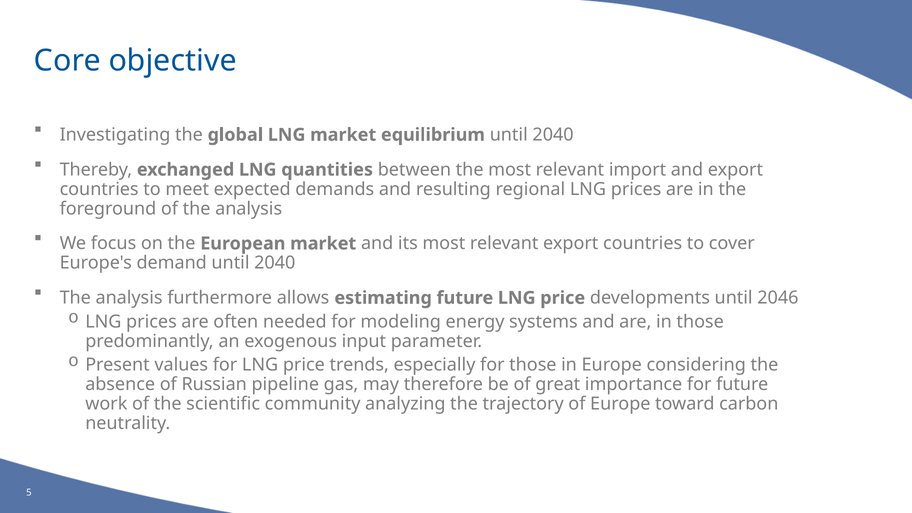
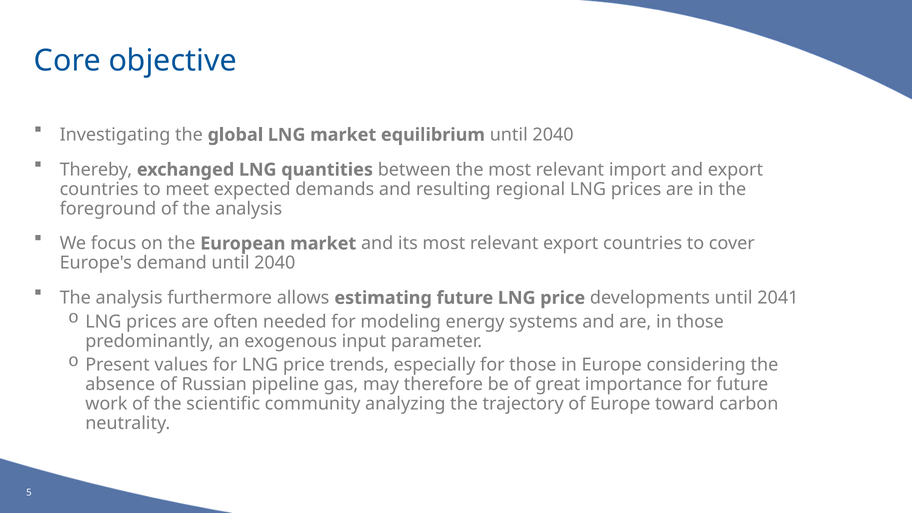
2046: 2046 -> 2041 (778, 298)
